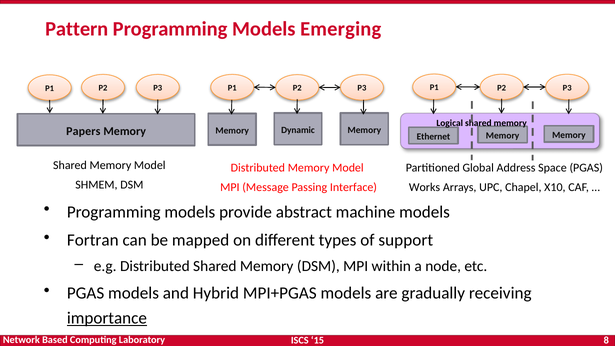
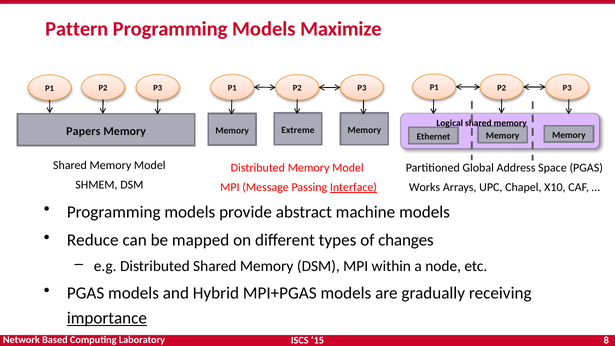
Emerging: Emerging -> Maximize (341, 29)
Dynamic: Dynamic -> Extreme (298, 130)
Interface underline: none -> present (353, 187)
Fortran: Fortran -> Reduce (93, 240)
support: support -> changes (406, 240)
